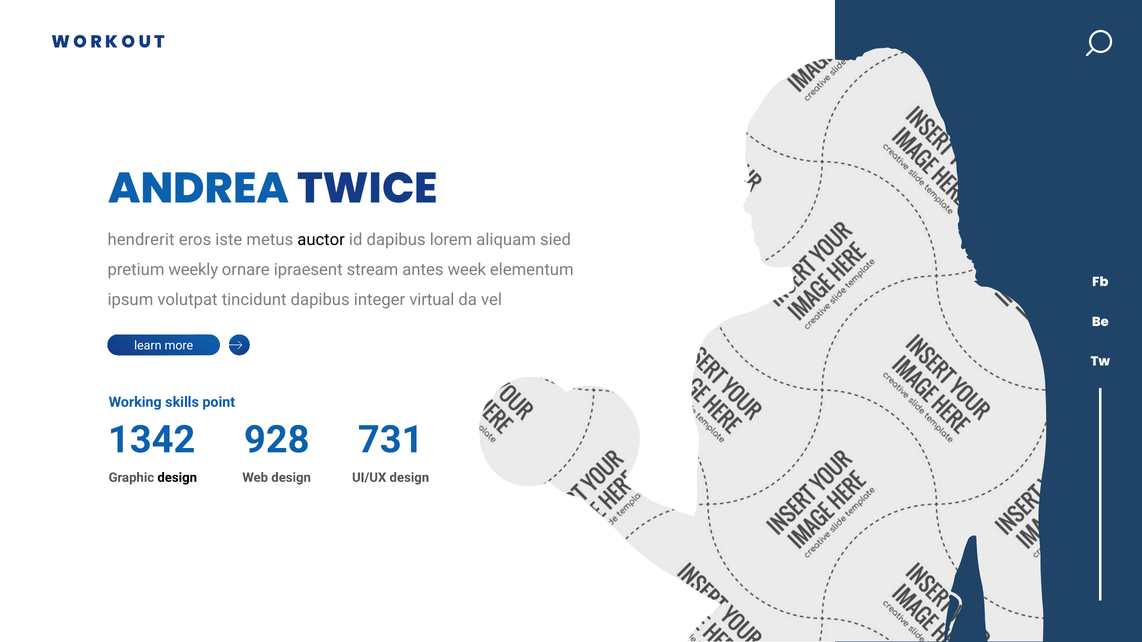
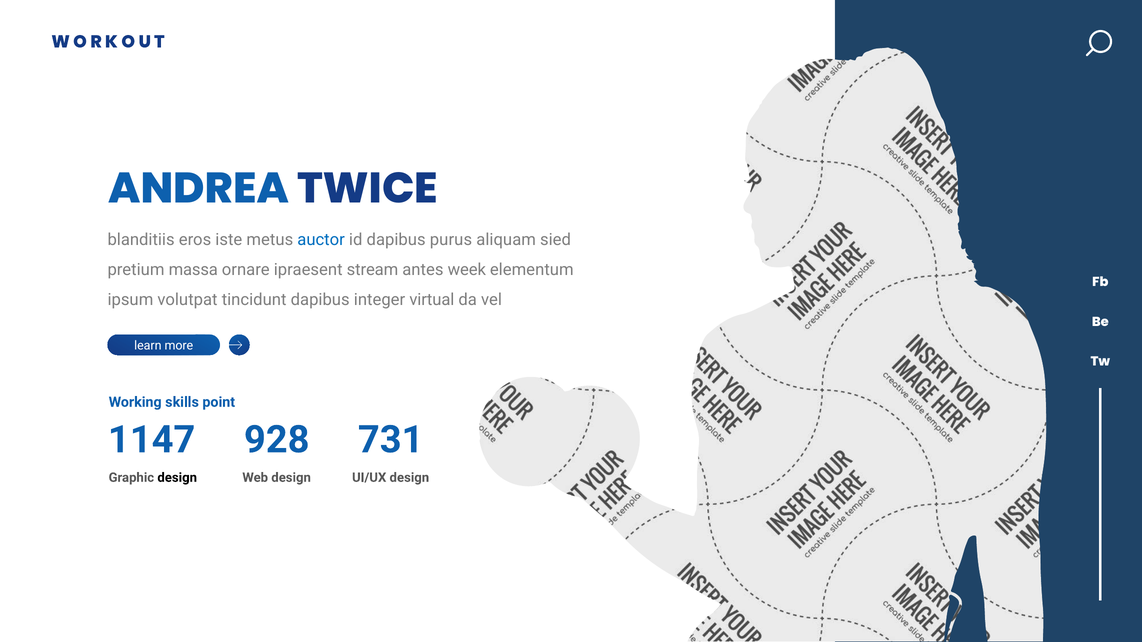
hendrerit: hendrerit -> blanditiis (141, 240)
auctor colour: black -> blue (321, 240)
lorem: lorem -> purus (451, 240)
weekly: weekly -> massa (193, 270)
1342: 1342 -> 1147 (152, 440)
